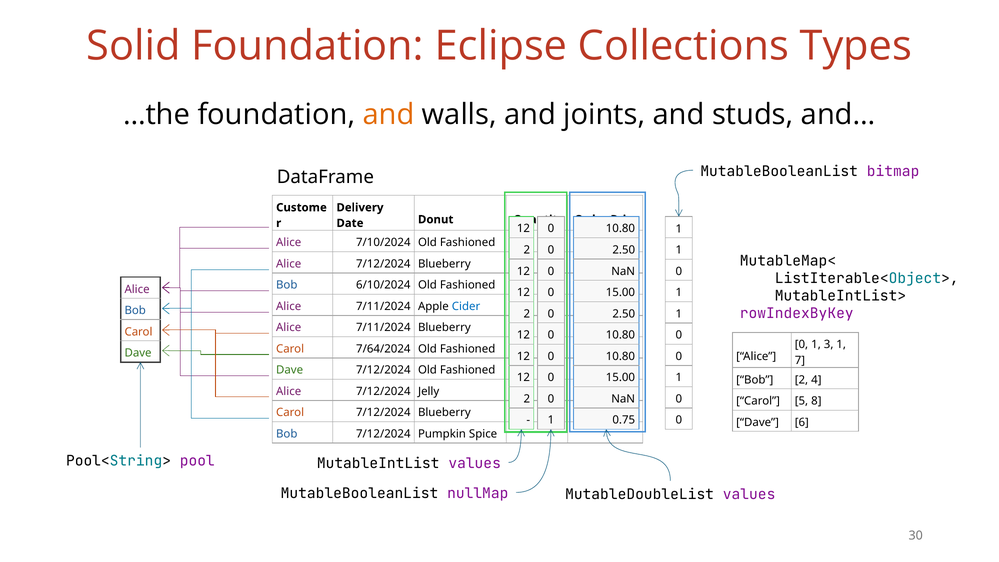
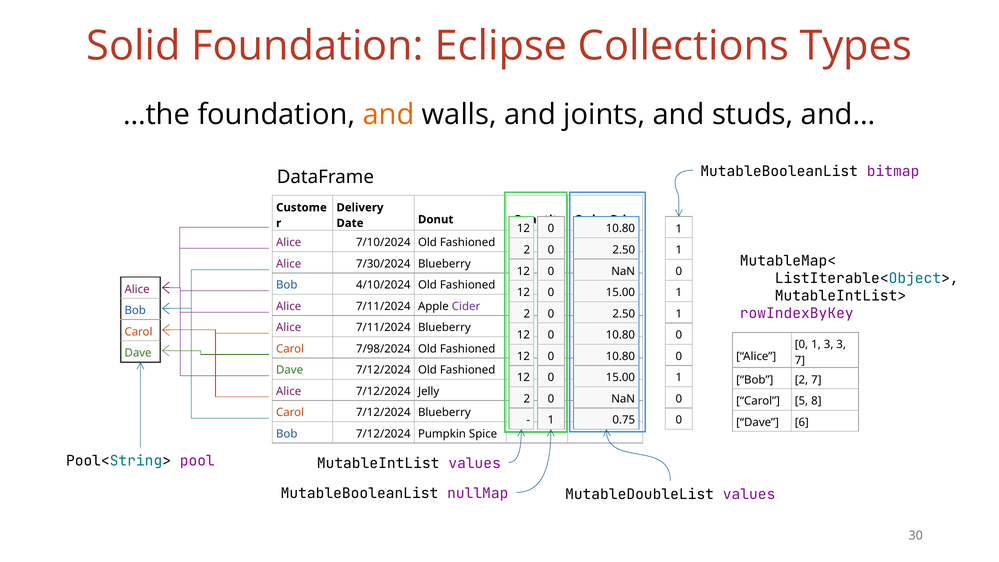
7/12/2024: 7/12/2024 -> 7/30/2024 (383, 264)
6/10/2024: 6/10/2024 -> 4/10/2024 (383, 285)
Cider colour: blue -> purple (466, 306)
3 1: 1 -> 3 (841, 345)
7/64/2024: 7/64/2024 -> 7/98/2024 (383, 349)
2 4: 4 -> 7 (816, 380)
